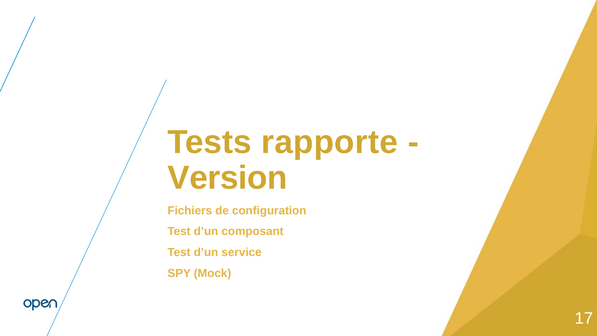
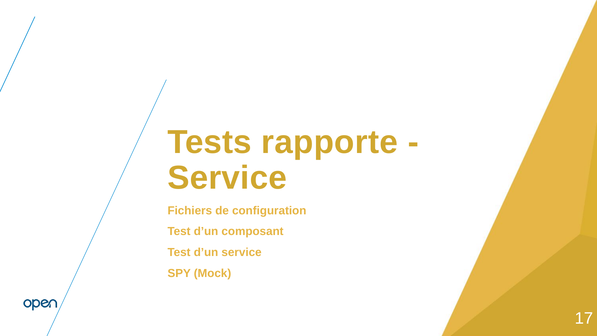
Version: Version -> Service (227, 178)
